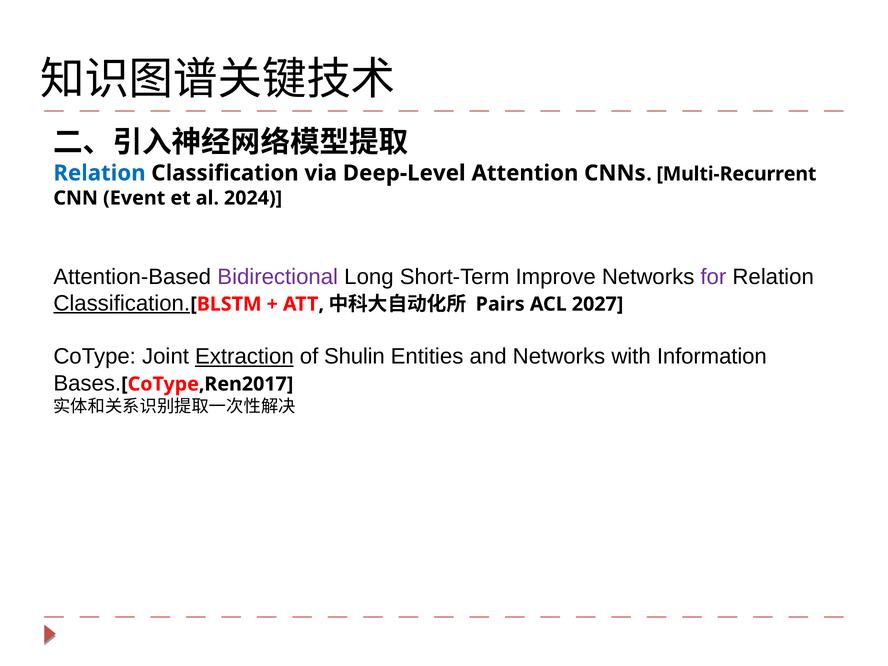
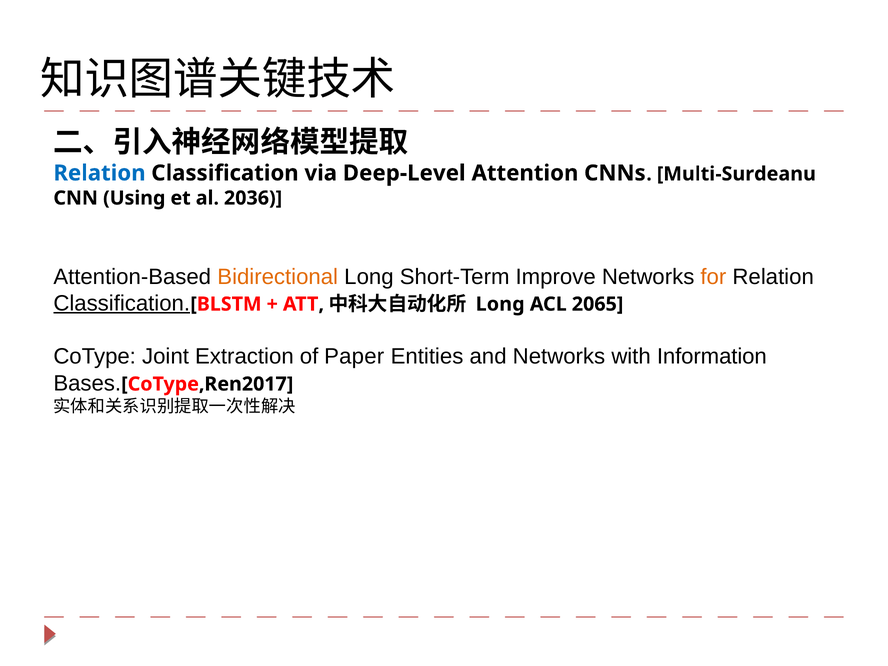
Multi-Recurrent: Multi-Recurrent -> Multi-Surdeanu (736, 174)
Event: Event -> Using (134, 198)
2024: 2024 -> 2036 (253, 198)
Bidirectional colour: purple -> orange (278, 277)
for colour: purple -> orange (713, 277)
Pairs: Pairs -> Long (500, 304)
2027: 2027 -> 2065 (598, 304)
Extraction underline: present -> none (244, 357)
Shulin: Shulin -> Paper (354, 357)
